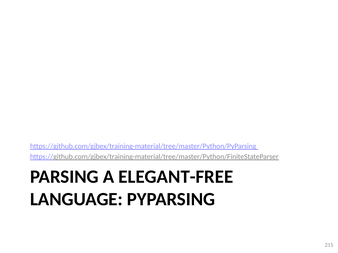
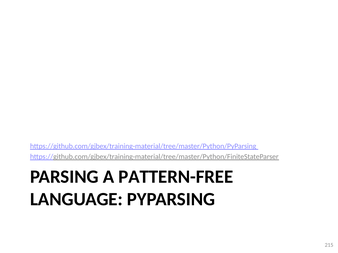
ELEGANT-FREE: ELEGANT-FREE -> PATTERN-FREE (176, 177)
